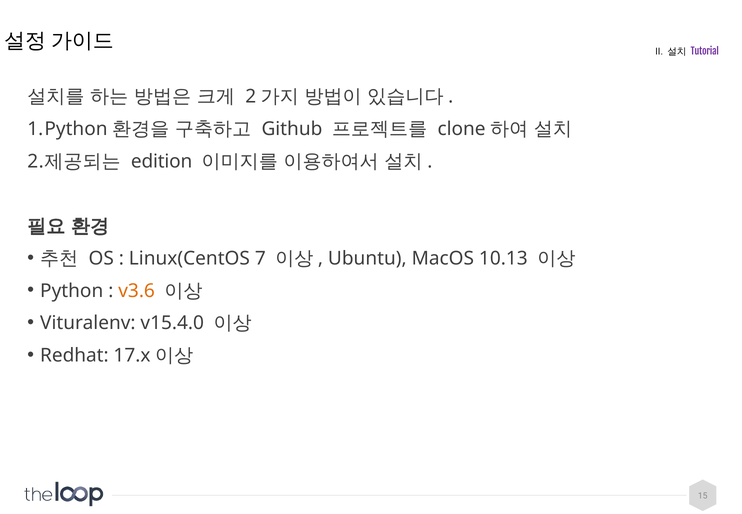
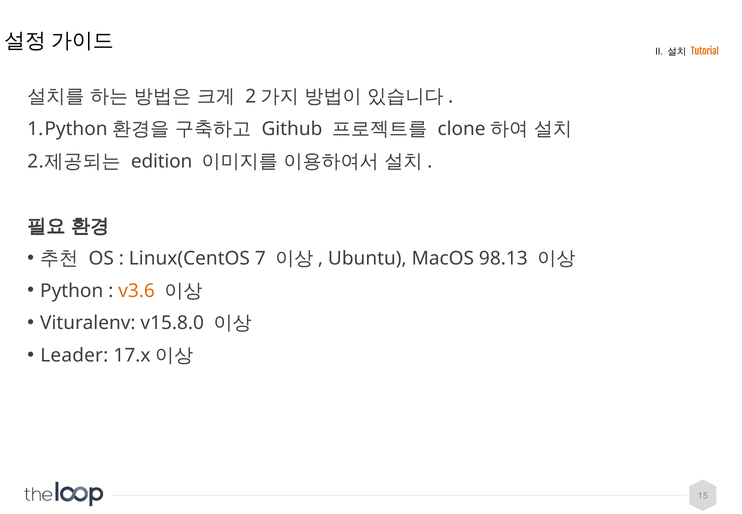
Tutorial colour: purple -> orange (705, 52)
10.13: 10.13 -> 98.13 (503, 258)
v15.4.0: v15.4.0 -> v15.8.0 (172, 323)
Redhat: Redhat -> Leader (74, 355)
